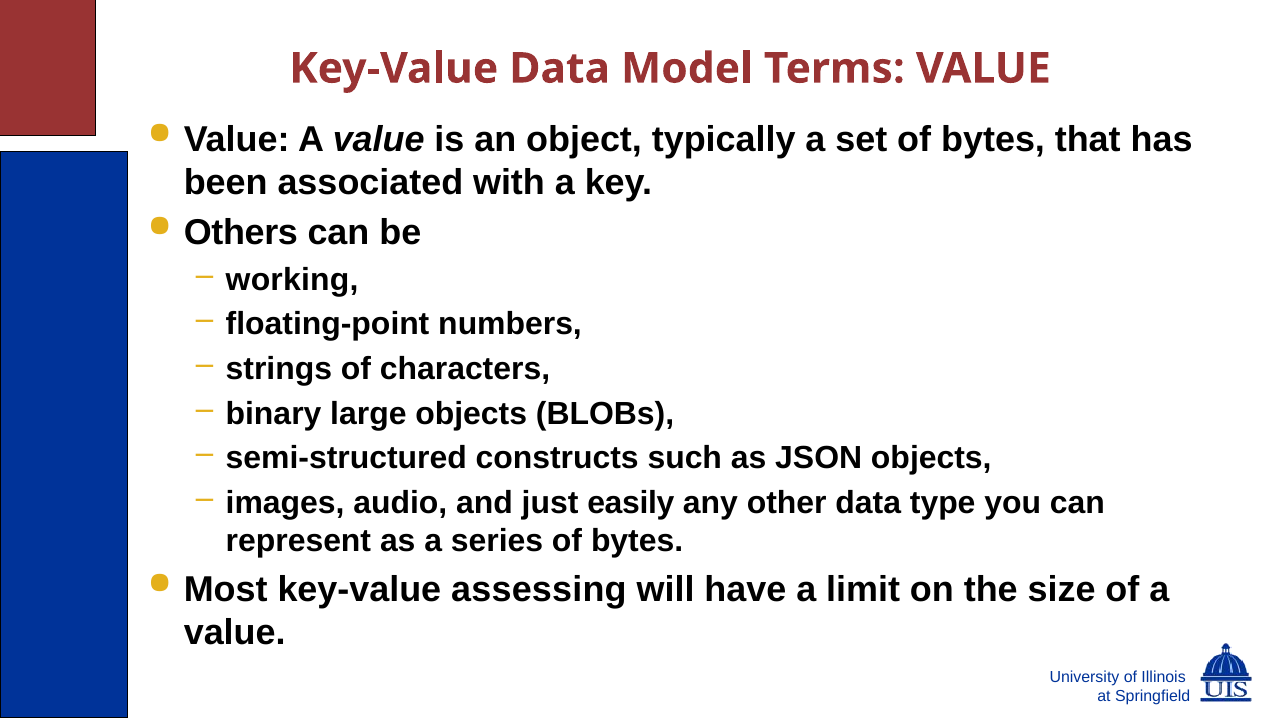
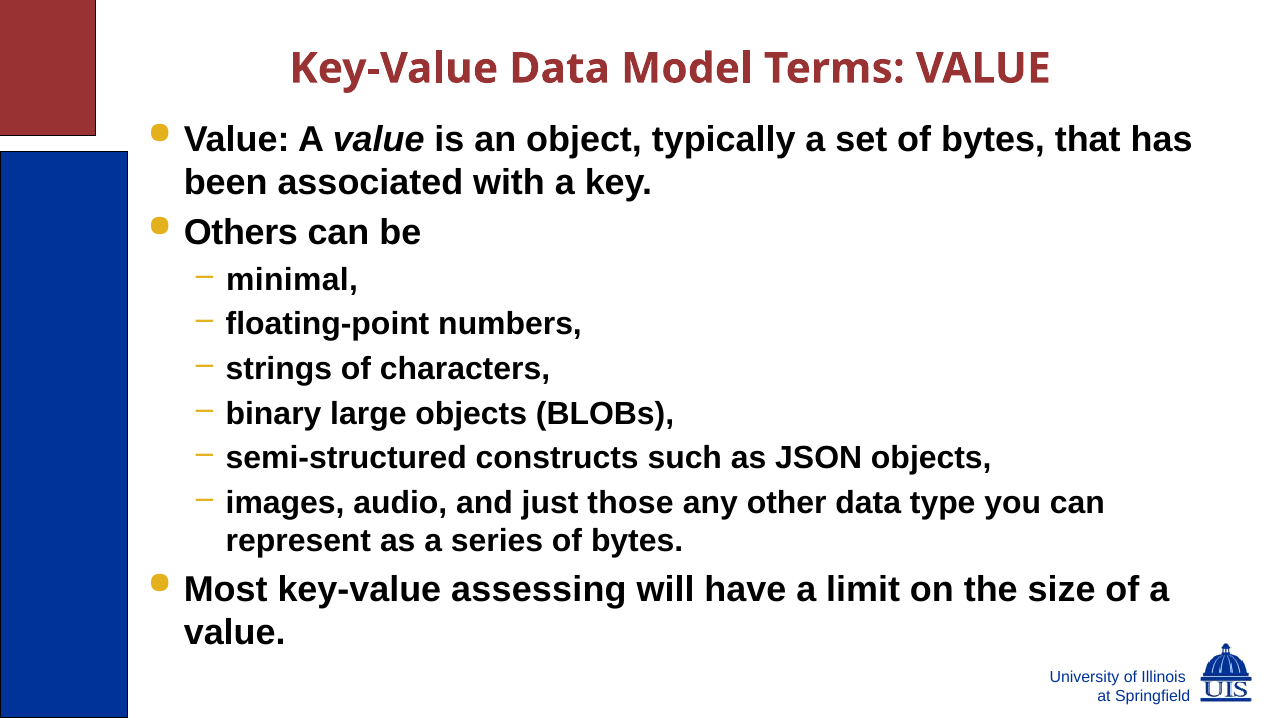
working: working -> minimal (292, 280)
easily: easily -> those (631, 503)
